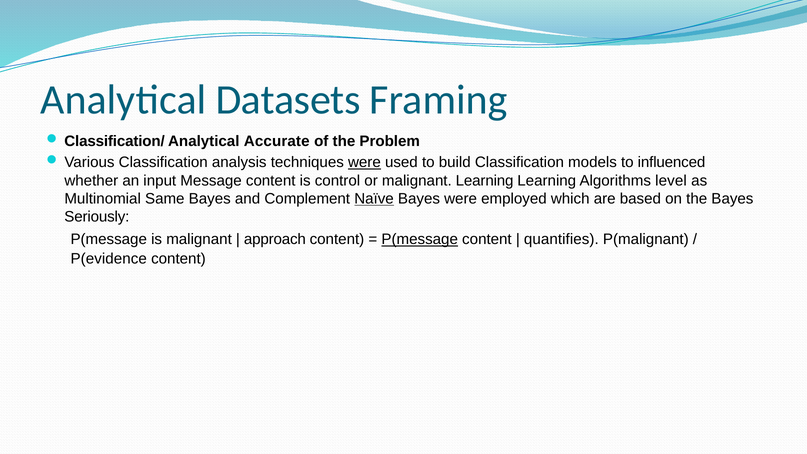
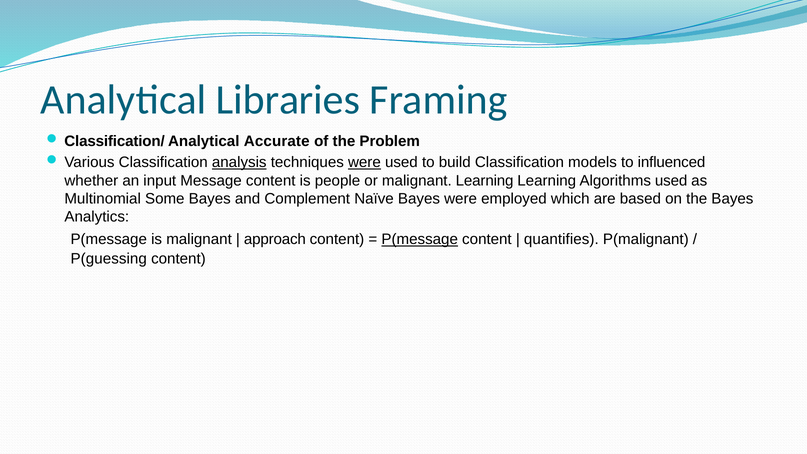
Datasets: Datasets -> Libraries (288, 100)
analysis underline: none -> present (239, 162)
control: control -> people (337, 181)
Algorithms level: level -> used (671, 181)
Same: Same -> Some (165, 199)
Naïve underline: present -> none (374, 199)
Seriously: Seriously -> Analytics (97, 217)
P(evidence: P(evidence -> P(guessing (109, 259)
